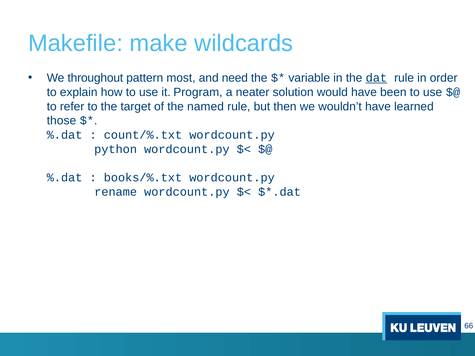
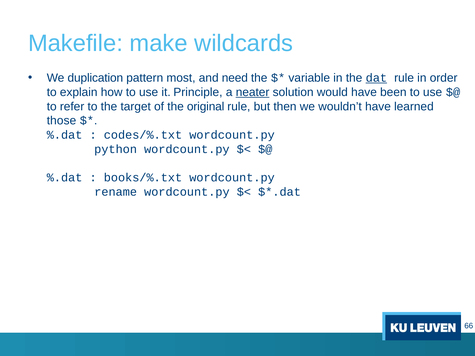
throughout: throughout -> duplication (95, 78)
Program: Program -> Principle (198, 92)
neater underline: none -> present (253, 92)
named: named -> original (206, 107)
count/%.txt: count/%.txt -> codes/%.txt (143, 135)
